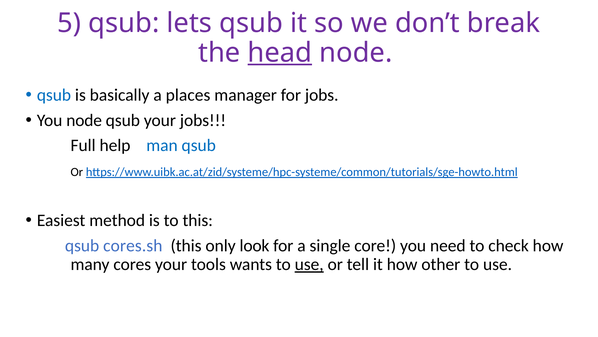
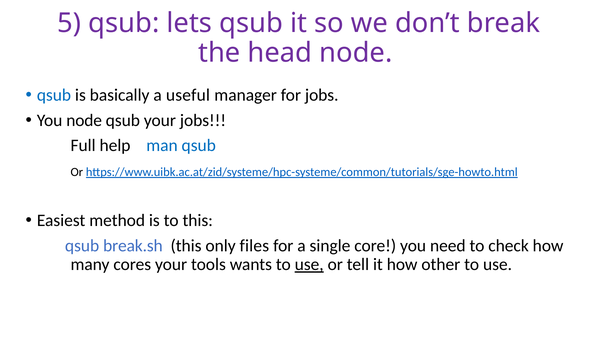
head underline: present -> none (280, 53)
places: places -> useful (188, 95)
cores.sh: cores.sh -> break.sh (133, 245)
look: look -> files (254, 245)
